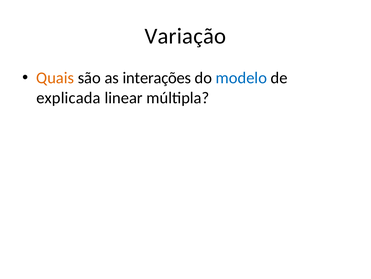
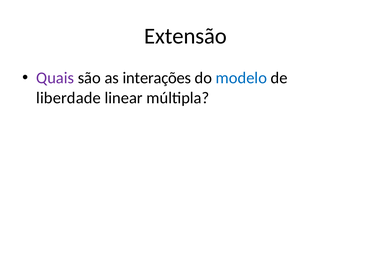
Variação: Variação -> Extensão (186, 36)
Quais colour: orange -> purple (55, 78)
explicada: explicada -> liberdade (68, 98)
